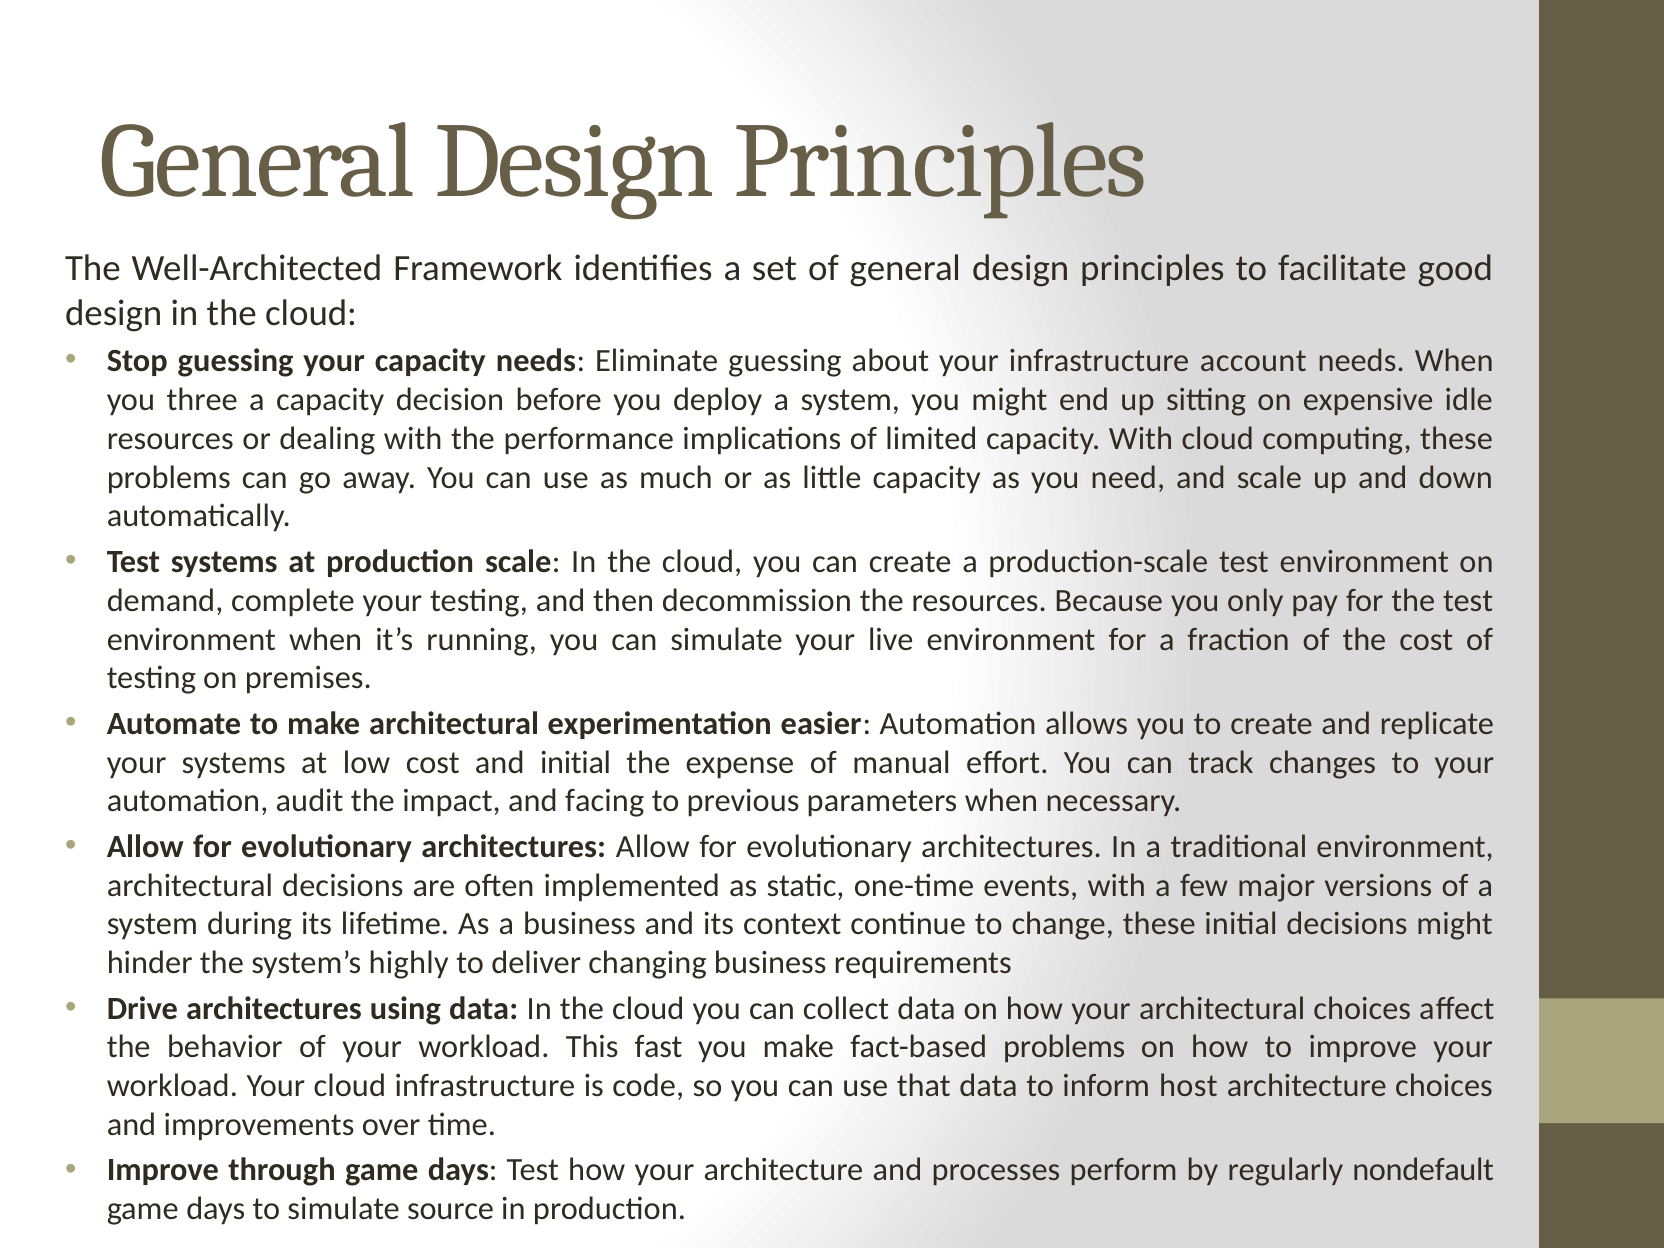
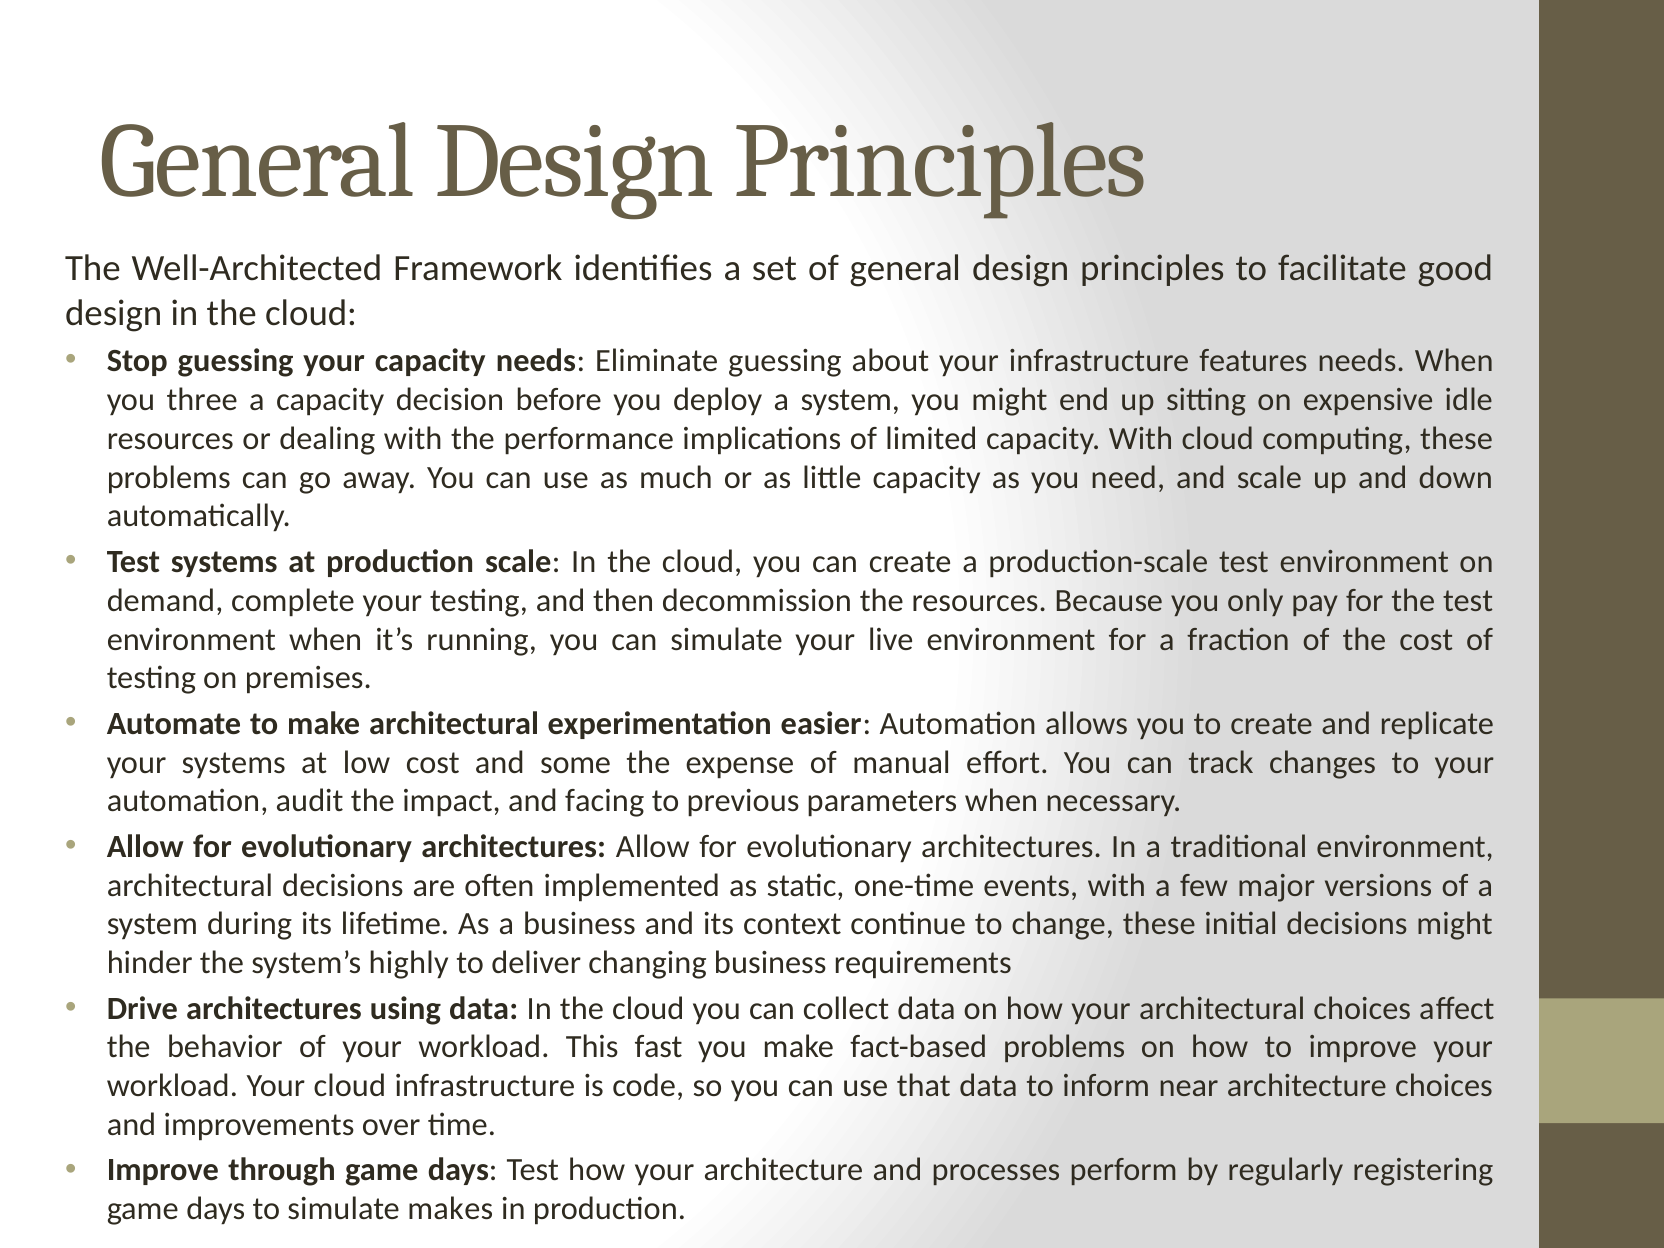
account: account -> features (1254, 361)
and initial: initial -> some (576, 762)
host: host -> near (1189, 1086)
nondefault: nondefault -> registering (1423, 1170)
source: source -> makes (450, 1209)
